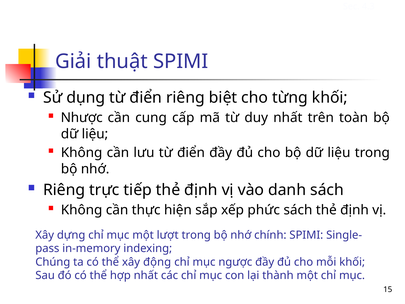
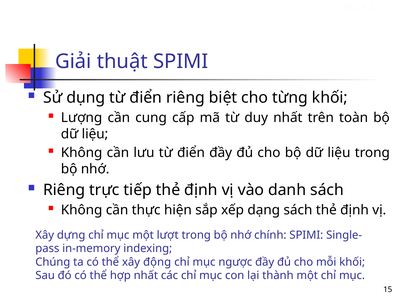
Nhược: Nhược -> Lượng (82, 118)
phức: phức -> dạng (264, 210)
